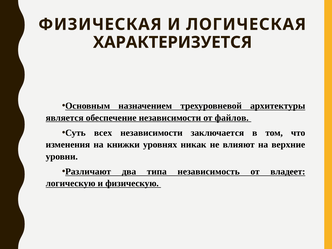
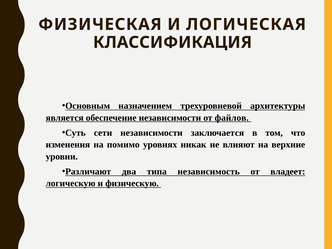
ХАРАКТЕРИЗУЕТСЯ: ХАРАКТЕРИЗУЕТСЯ -> КЛАССИФИКАЦИЯ (173, 42)
всех: всех -> сети (103, 133)
книжки: книжки -> помимо (123, 145)
